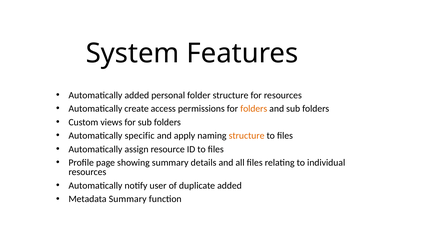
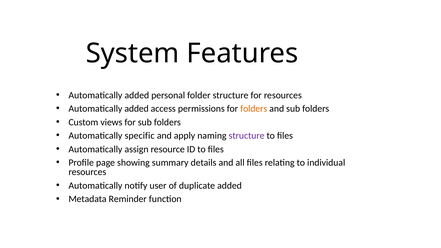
create: create -> added (137, 109)
structure colour: orange -> purple (247, 136)
Metadata Summary: Summary -> Reminder (128, 199)
